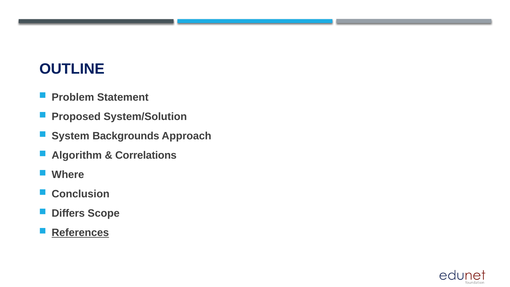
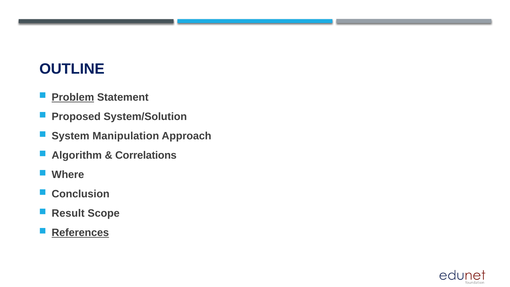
Problem underline: none -> present (73, 97)
Backgrounds: Backgrounds -> Manipulation (126, 136)
Differs: Differs -> Result (68, 213)
